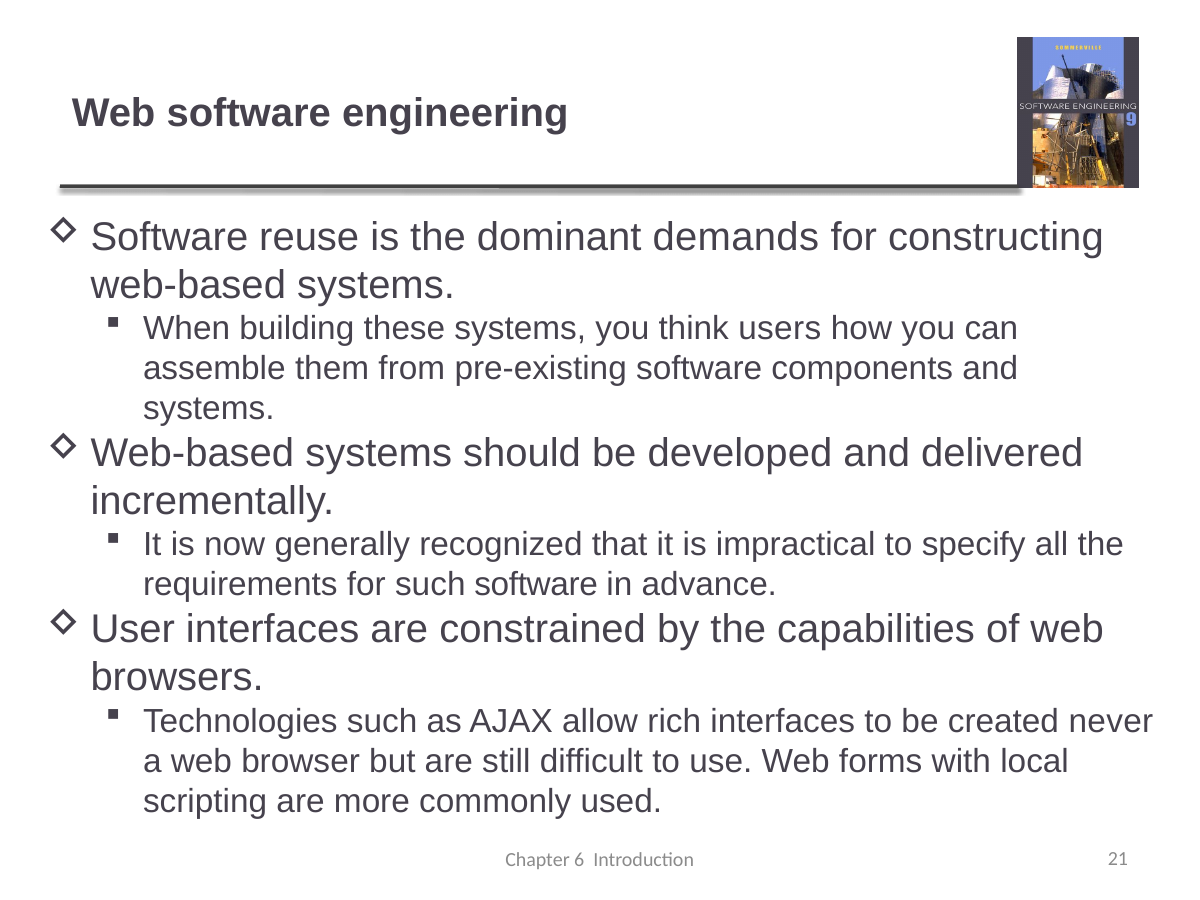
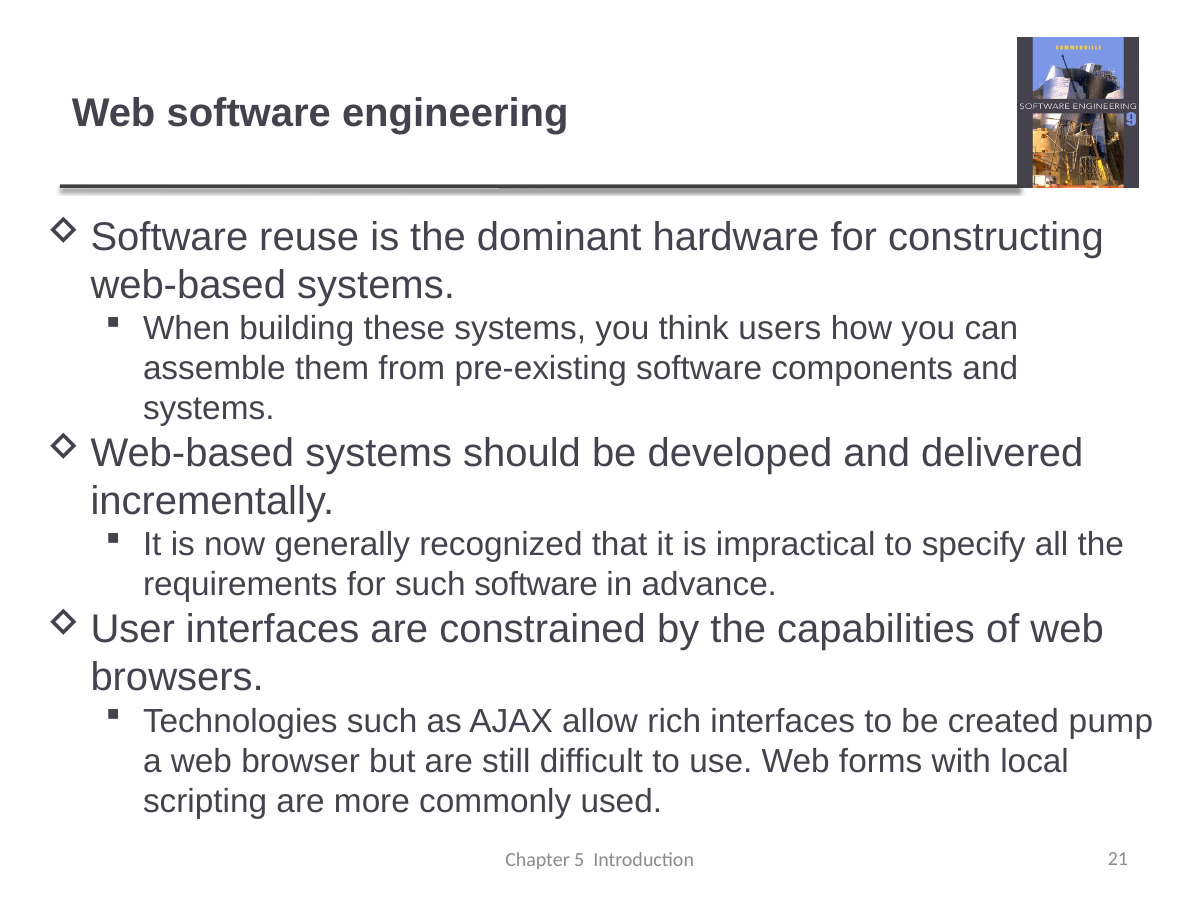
demands: demands -> hardware (736, 237)
never: never -> pump (1111, 721)
6: 6 -> 5 (579, 859)
